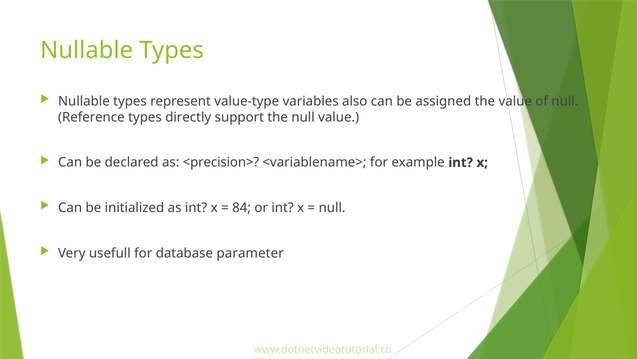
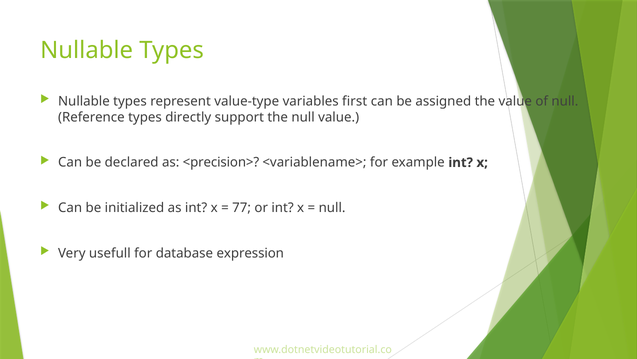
also: also -> first (355, 101)
84: 84 -> 77 (242, 207)
parameter: parameter -> expression (250, 253)
